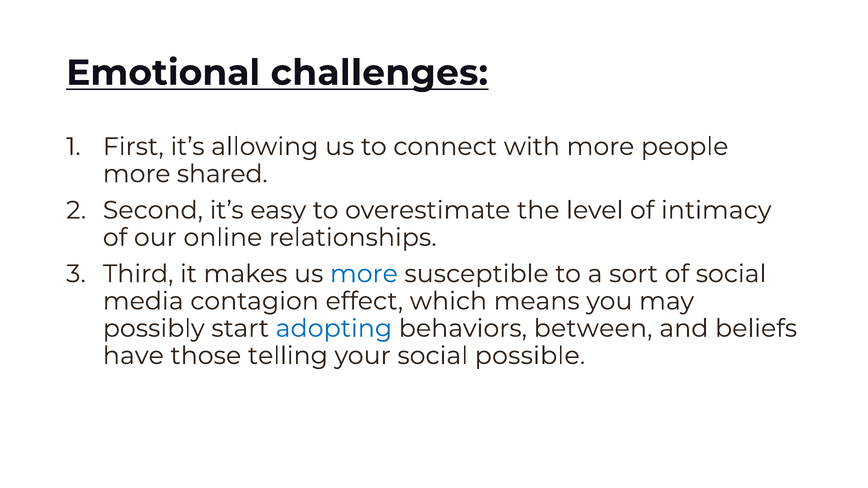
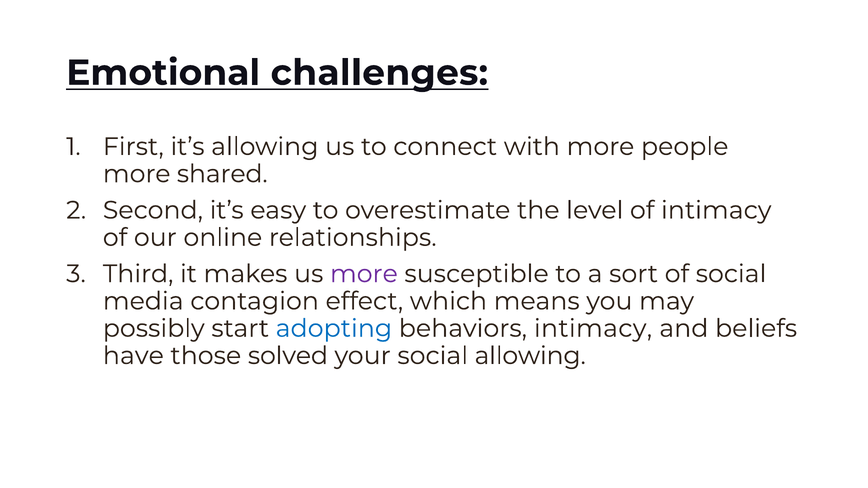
more colour: blue -> purple (364, 274)
behaviors between: between -> intimacy (593, 329)
telling: telling -> solved (288, 356)
social possible: possible -> allowing (530, 356)
